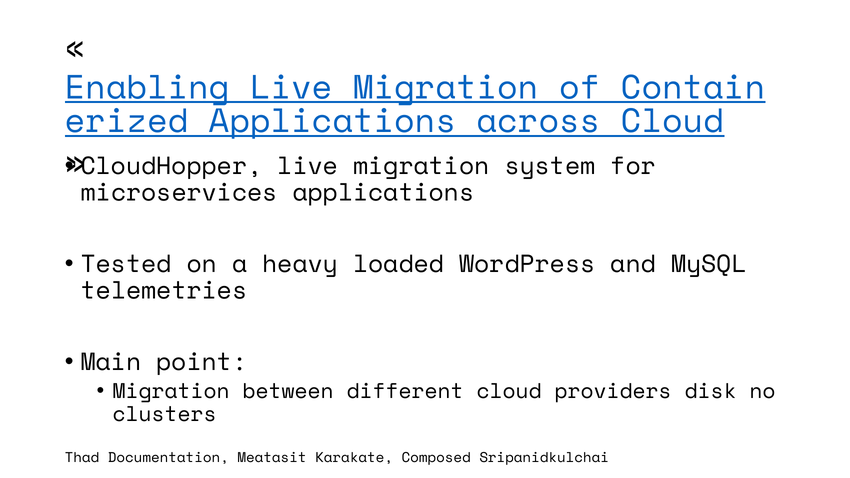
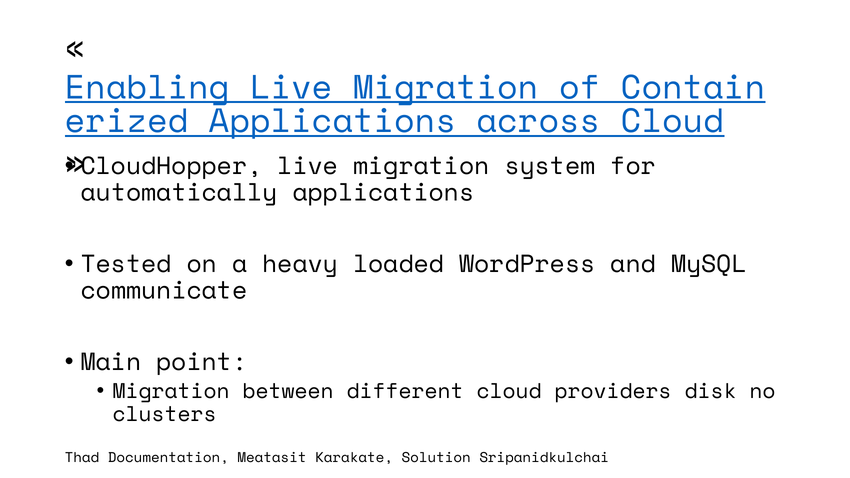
microservices: microservices -> automatically (179, 193)
telemetries: telemetries -> communicate (164, 291)
Composed: Composed -> Solution (436, 458)
